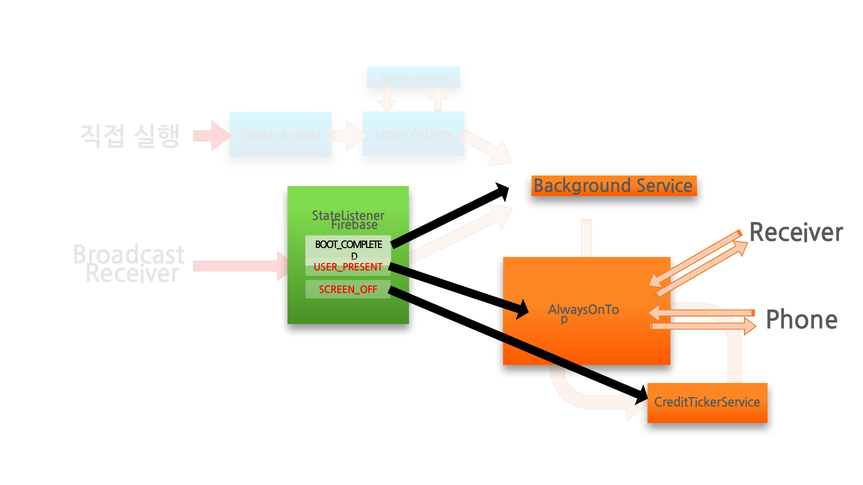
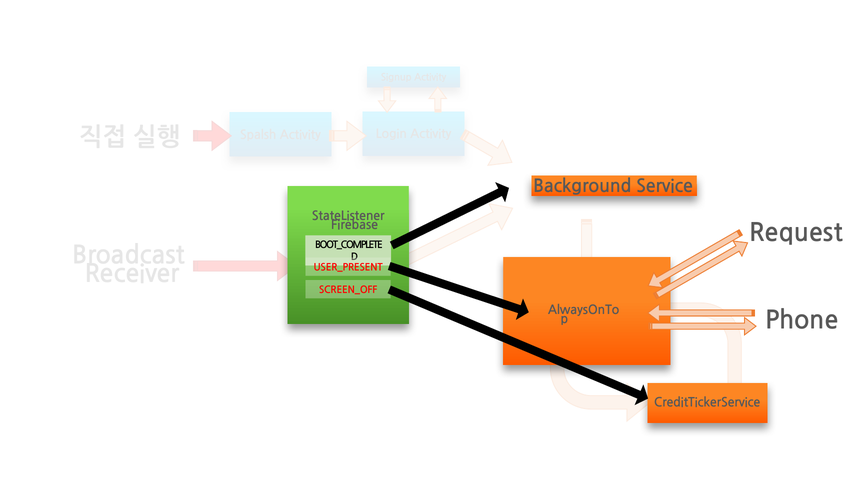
Receiver: Receiver -> Request (796, 233)
